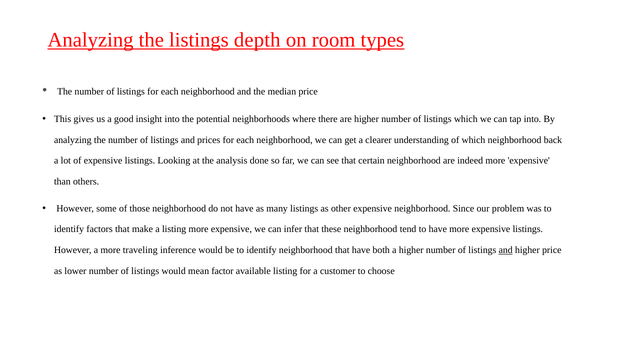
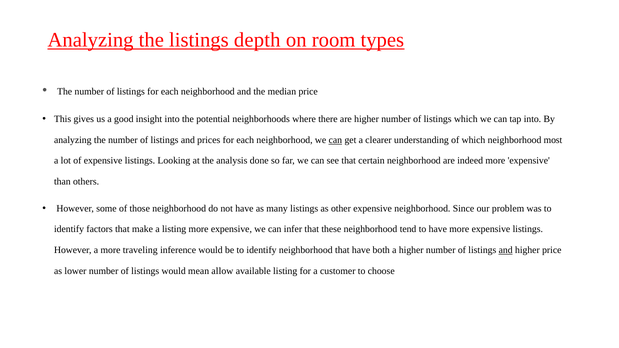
can underline: none -> present (335, 140)
back: back -> most (553, 140)
factor: factor -> allow (222, 271)
